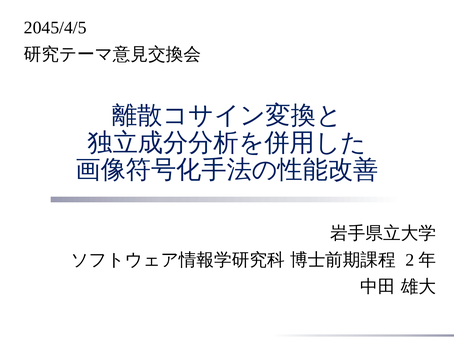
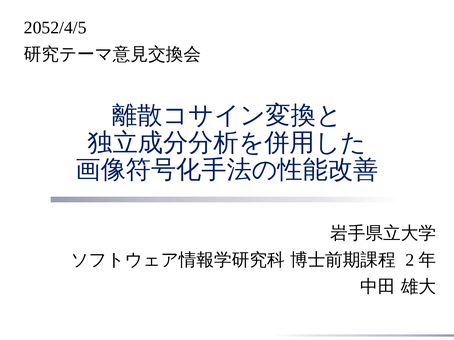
2045/4/5: 2045/4/5 -> 2052/4/5 (55, 28)
